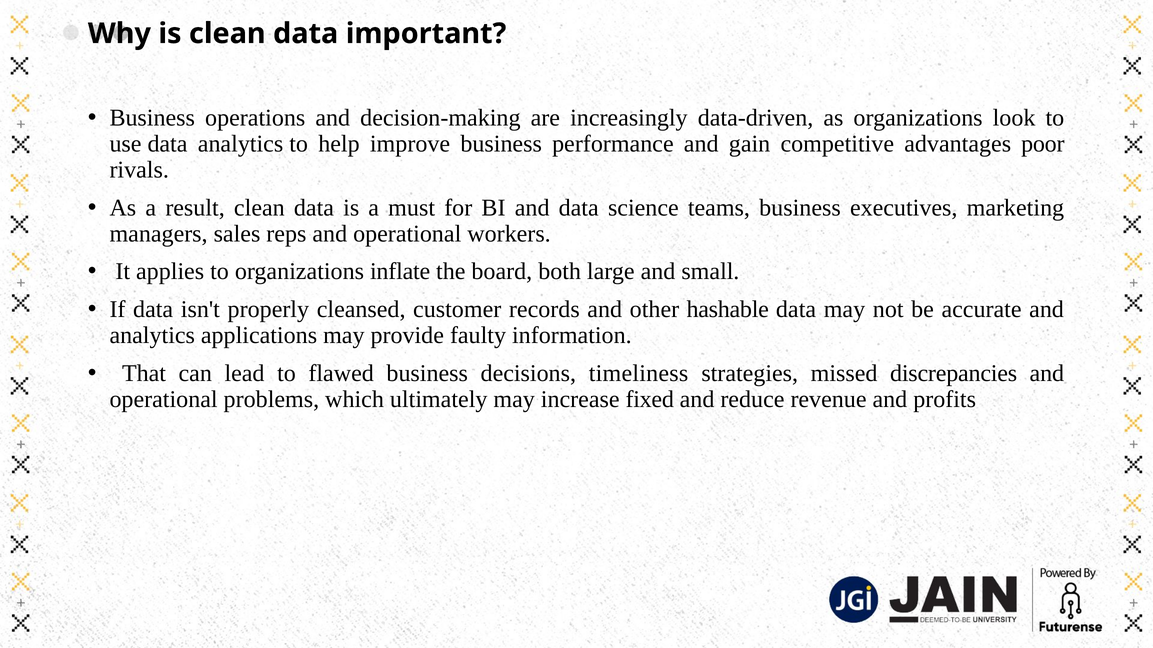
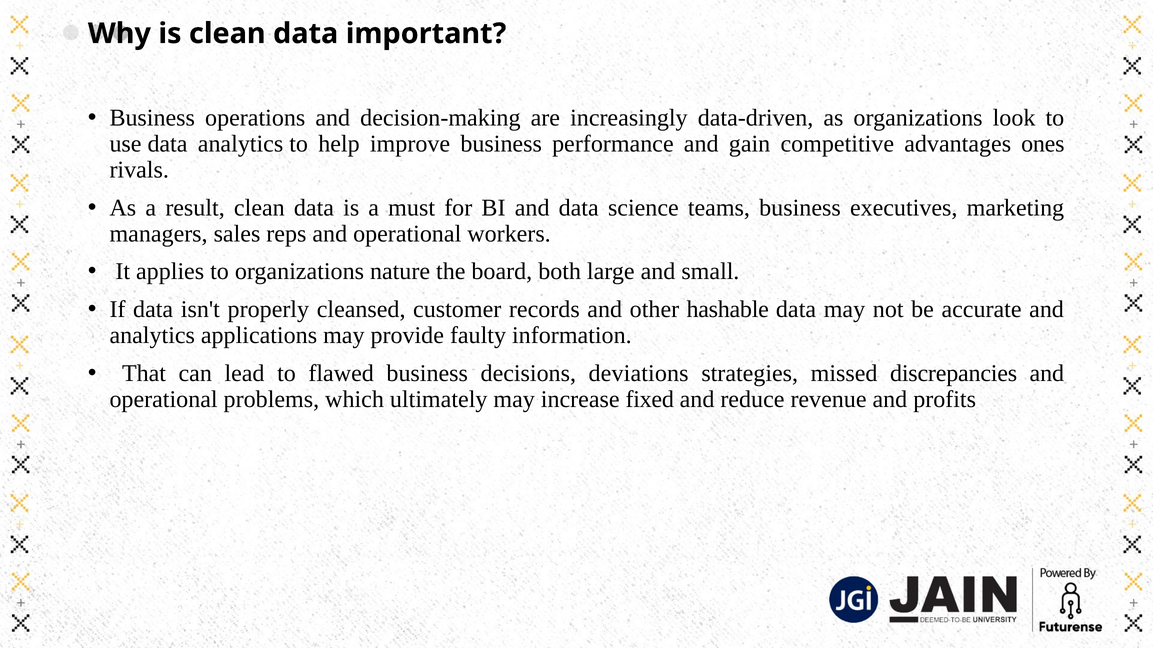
poor: poor -> ones (1043, 144)
inflate: inflate -> nature (400, 272)
timeliness: timeliness -> deviations (639, 374)
